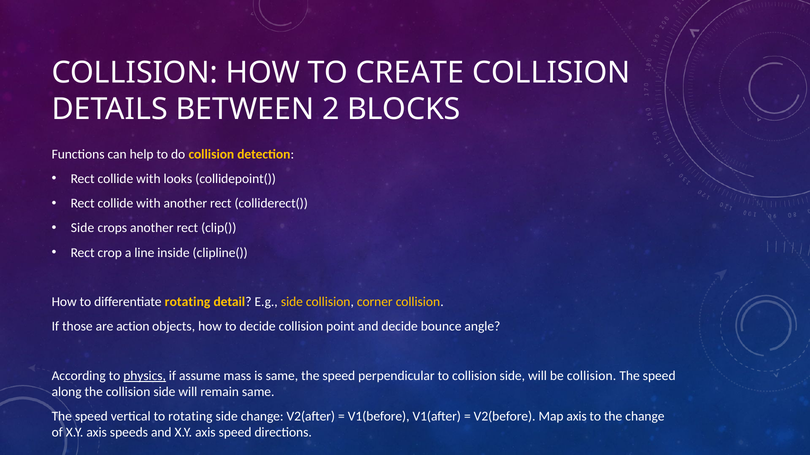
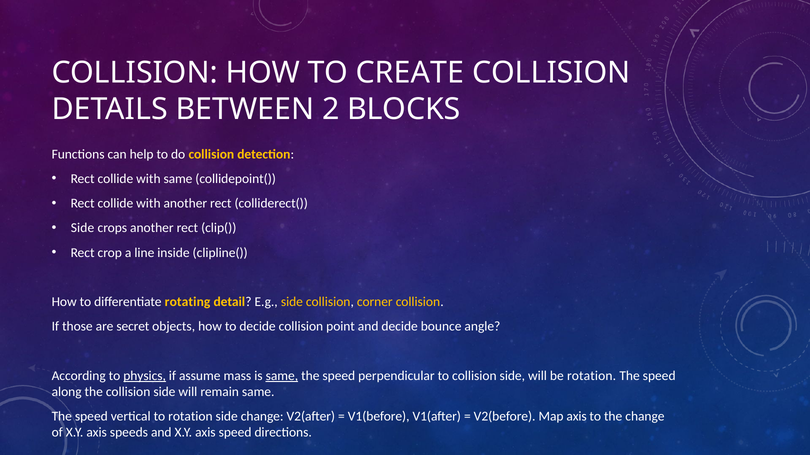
with looks: looks -> same (178, 179)
action: action -> secret (133, 327)
same underline: none -> present (282, 376)
be collision: collision -> rotation (592, 376)
to rotating: rotating -> rotation (190, 417)
